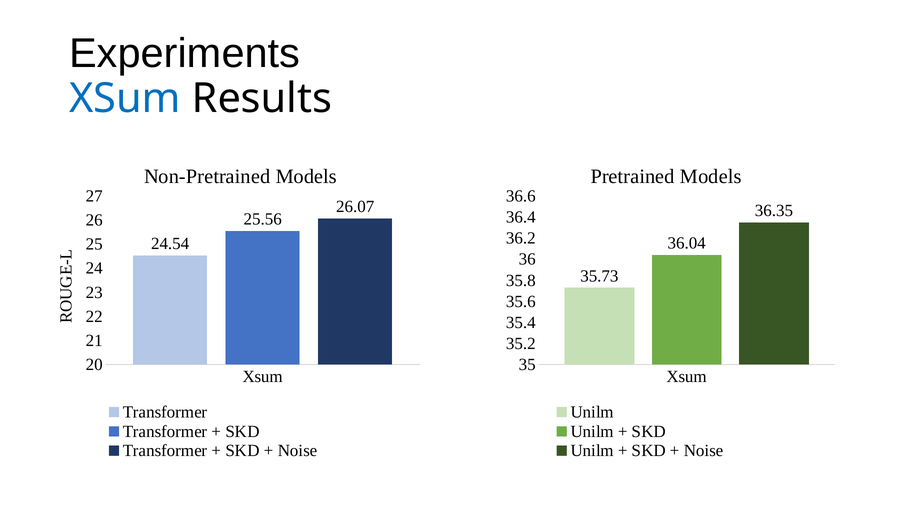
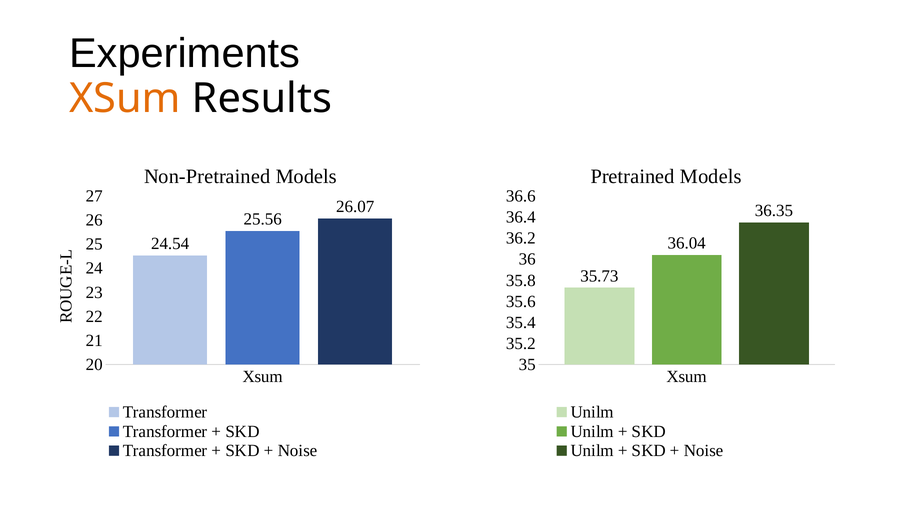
XSum colour: blue -> orange (125, 99)
